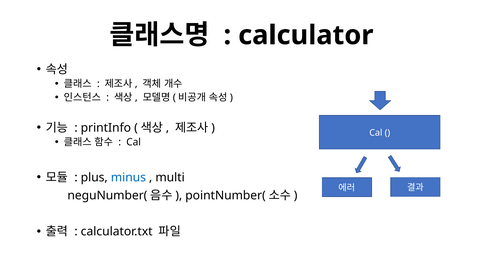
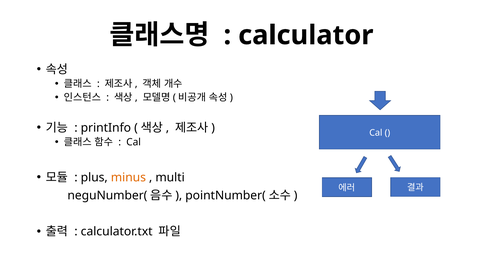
minus colour: blue -> orange (128, 177)
